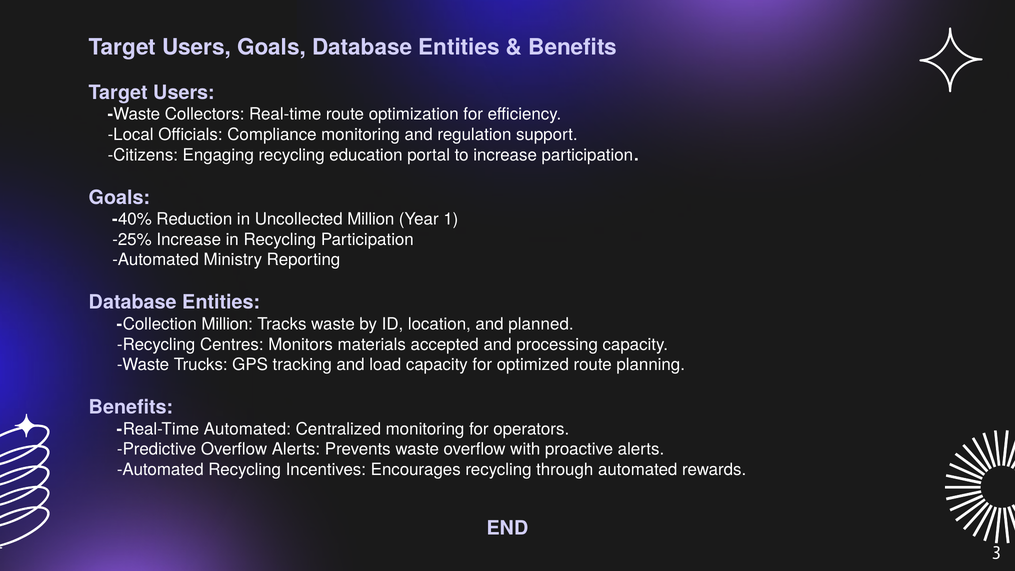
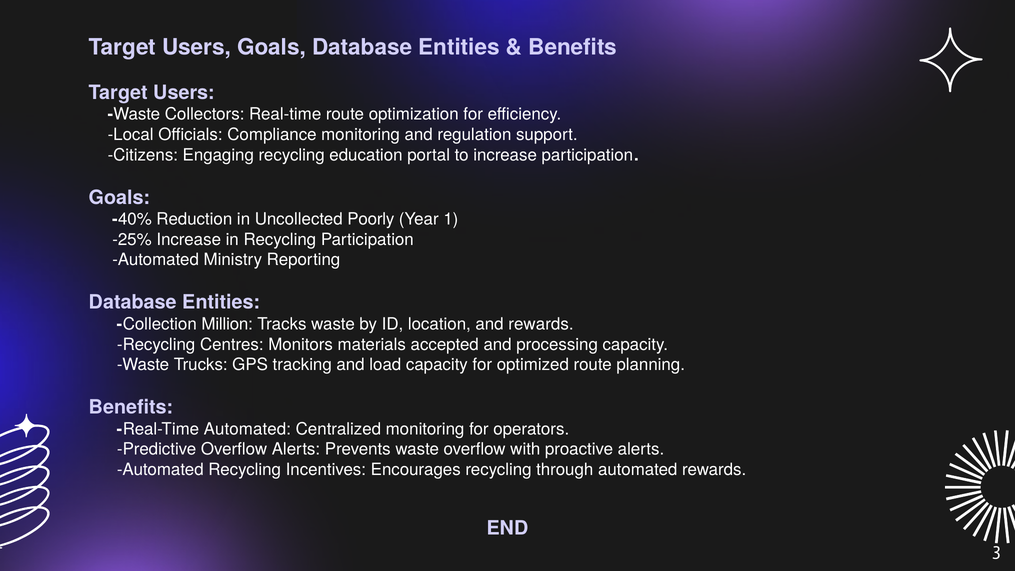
Uncollected Million: Million -> Poorly (371, 219)
and planned: planned -> rewards (541, 324)
